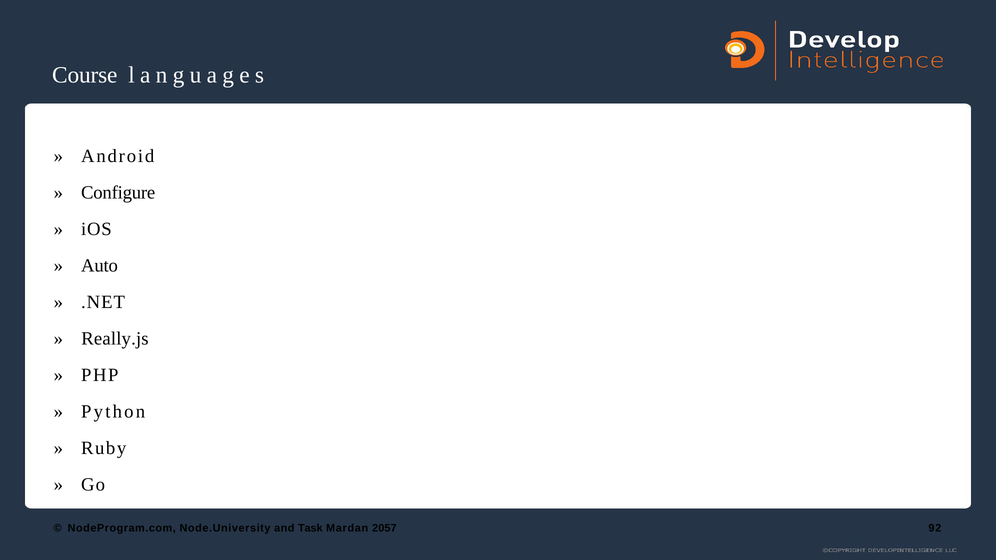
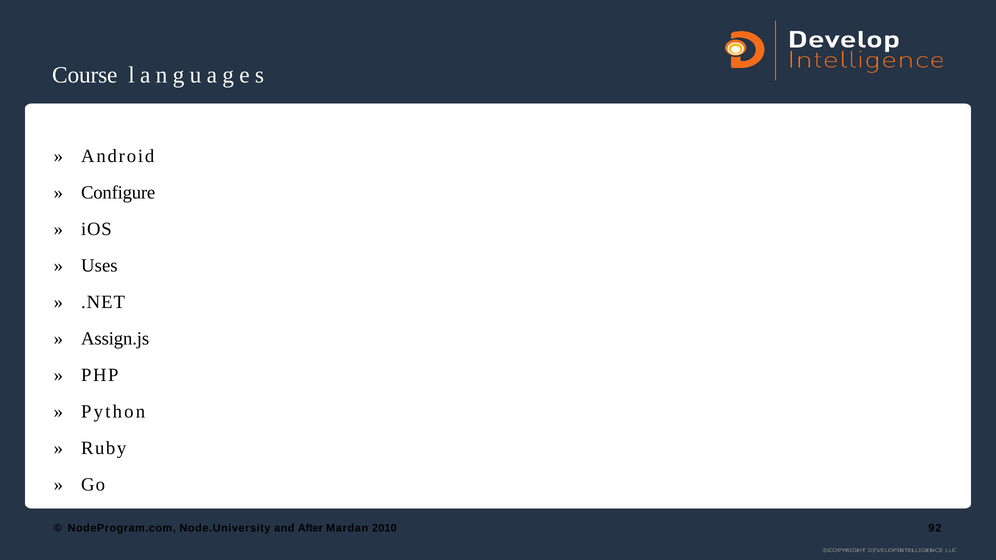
Auto: Auto -> Uses (99, 266)
Really.js: Really.js -> Assign.js (115, 339)
Task: Task -> After (310, 528)
2057: 2057 -> 2010 (384, 528)
